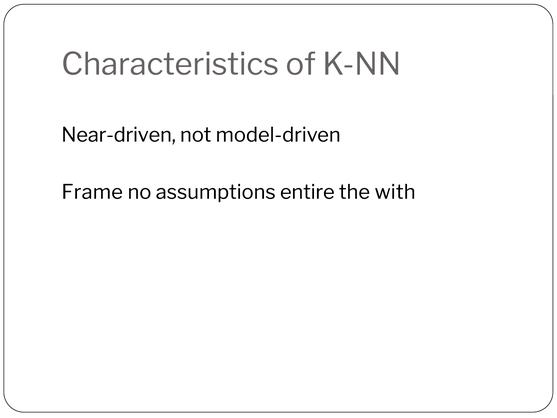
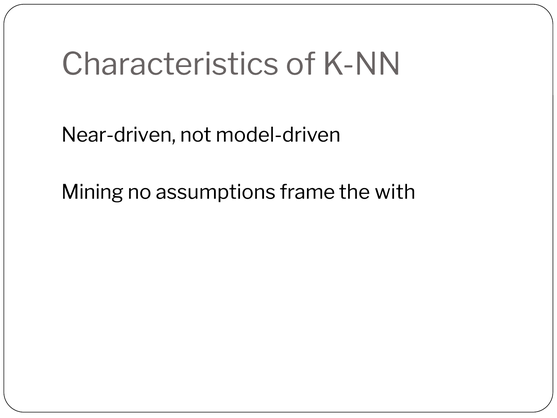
Frame: Frame -> Mining (92, 192)
entire: entire -> frame (307, 192)
